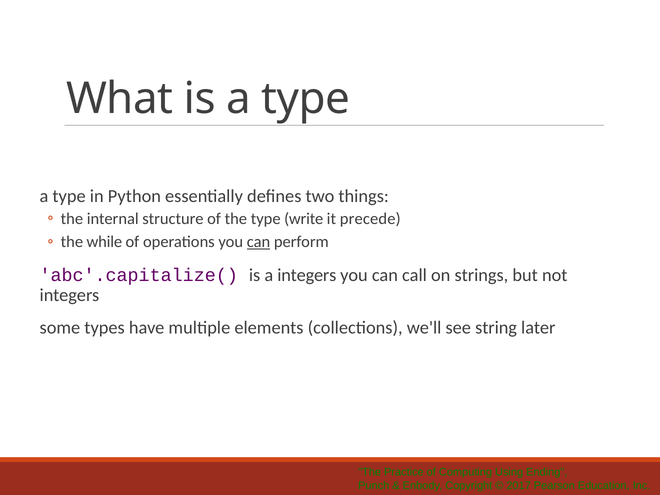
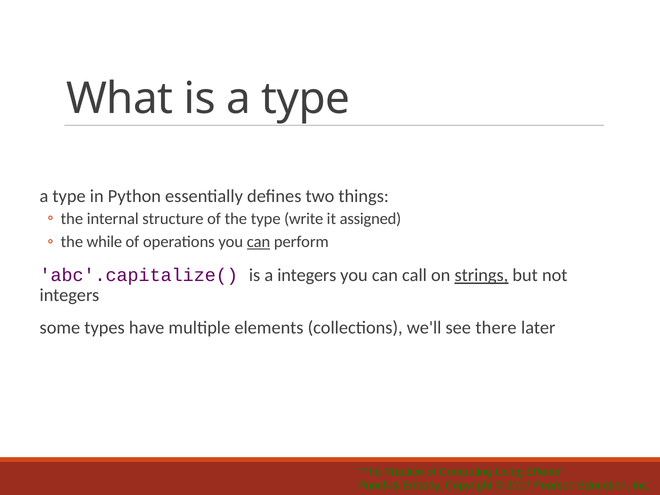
precede: precede -> assigned (370, 219)
strings underline: none -> present (481, 275)
string: string -> there (496, 328)
Ending: Ending -> Effects (547, 472)
